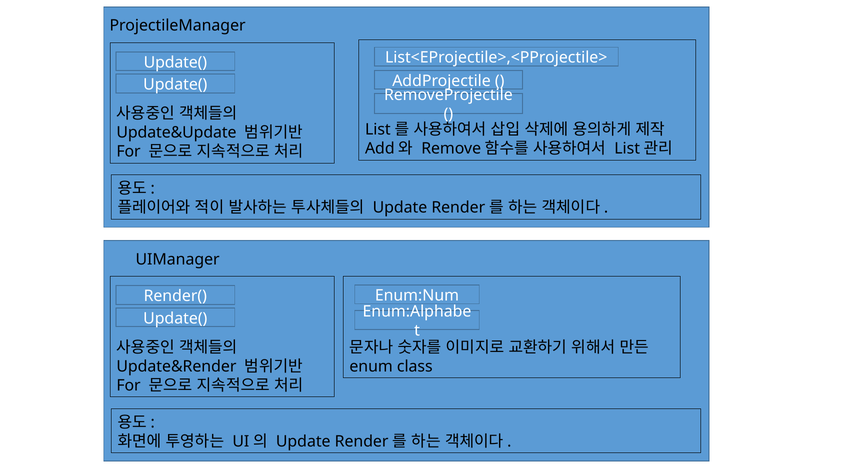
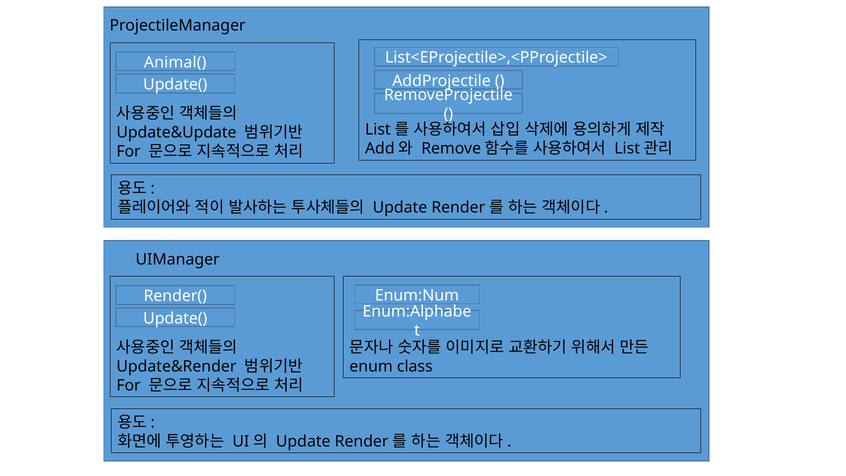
Update(: Update( -> Animal( (175, 62)
